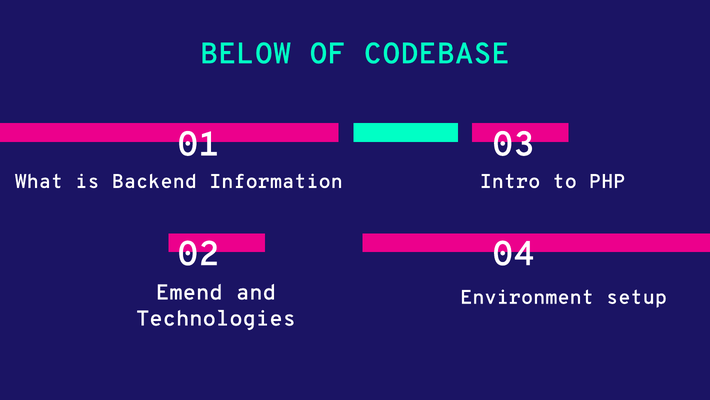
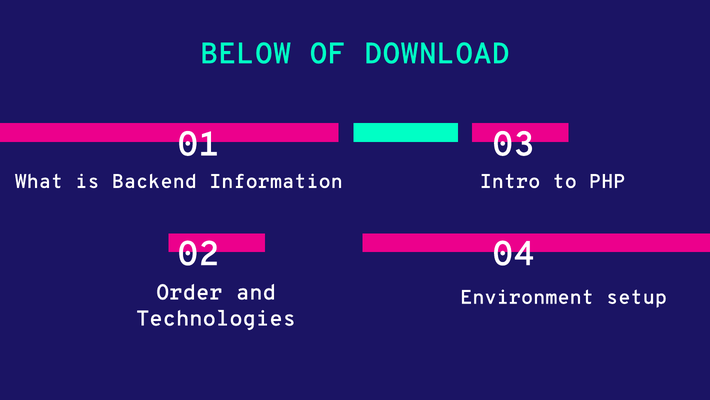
CODEBASE: CODEBASE -> DOWNLOAD (437, 53)
Emend: Emend -> Order (189, 292)
